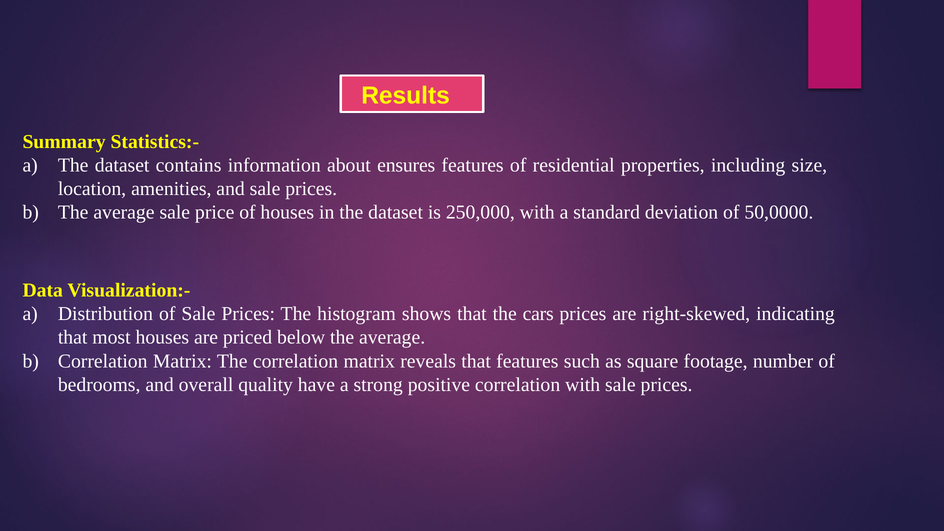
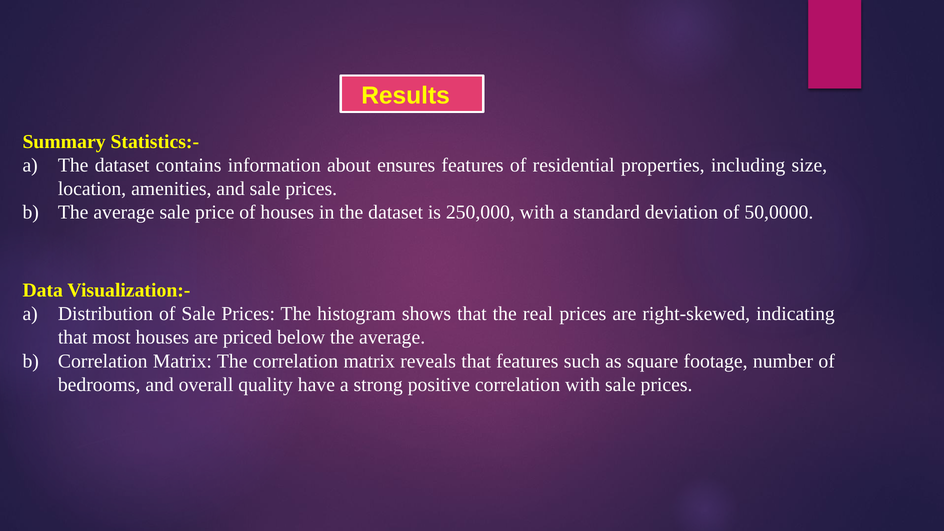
cars: cars -> real (538, 314)
